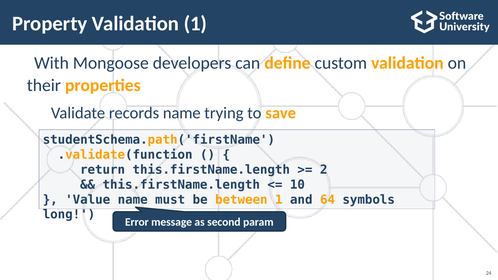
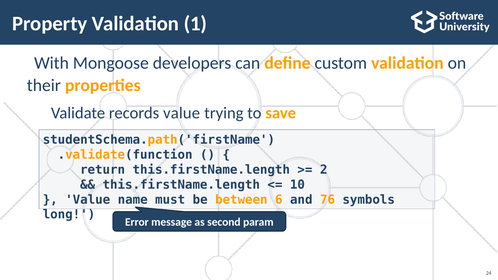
records name: name -> value (182, 113)
between 1: 1 -> 6 (279, 200)
64: 64 -> 76 (328, 200)
